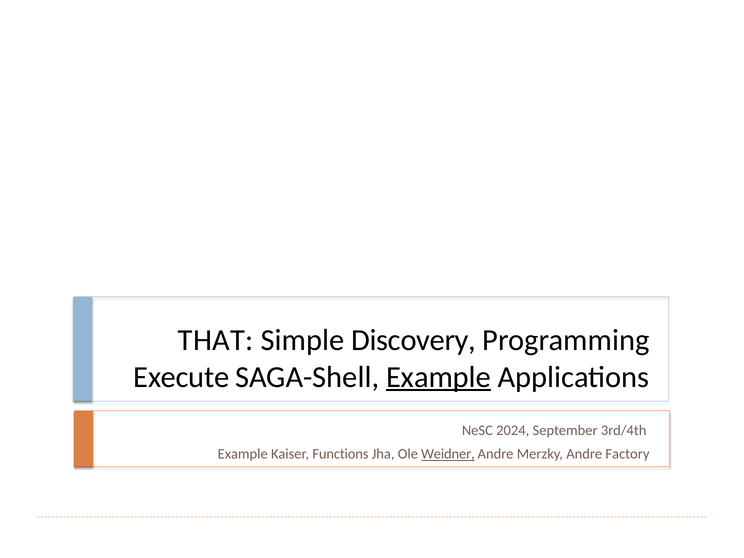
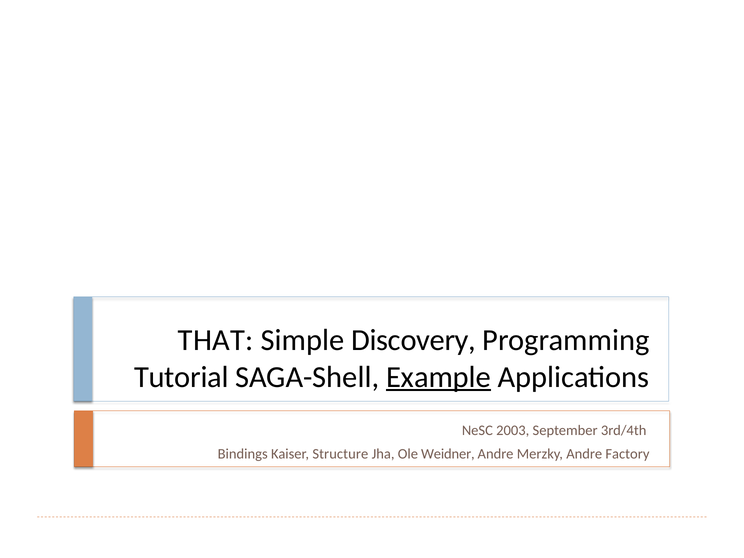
Execute: Execute -> Tutorial (181, 377)
2024: 2024 -> 2003 (513, 430)
Example: Example -> Bindings (243, 454)
Functions: Functions -> Structure (340, 454)
Weidner underline: present -> none (448, 454)
